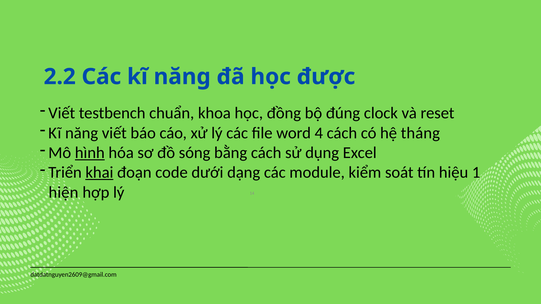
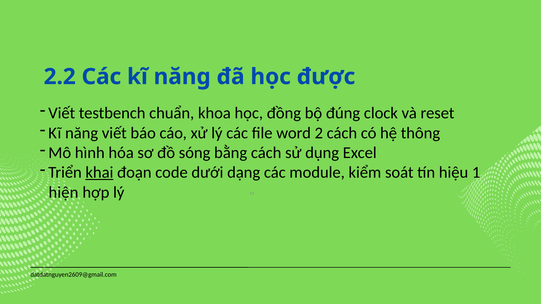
4: 4 -> 2 (319, 133)
tháng: tháng -> thông (420, 133)
hình underline: present -> none (90, 153)
